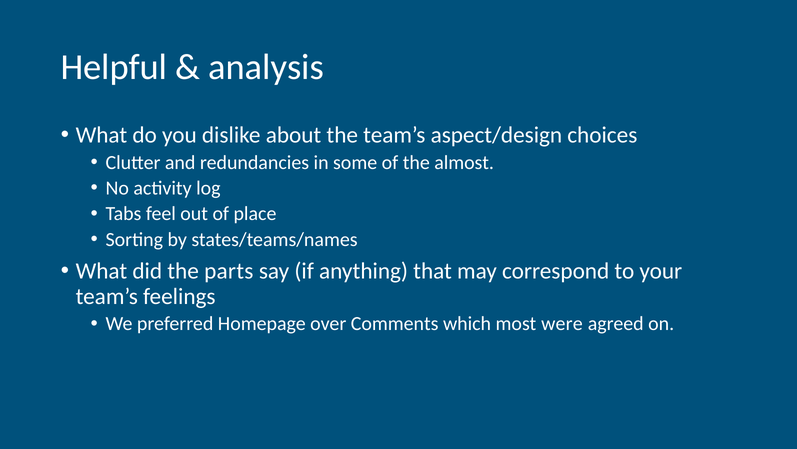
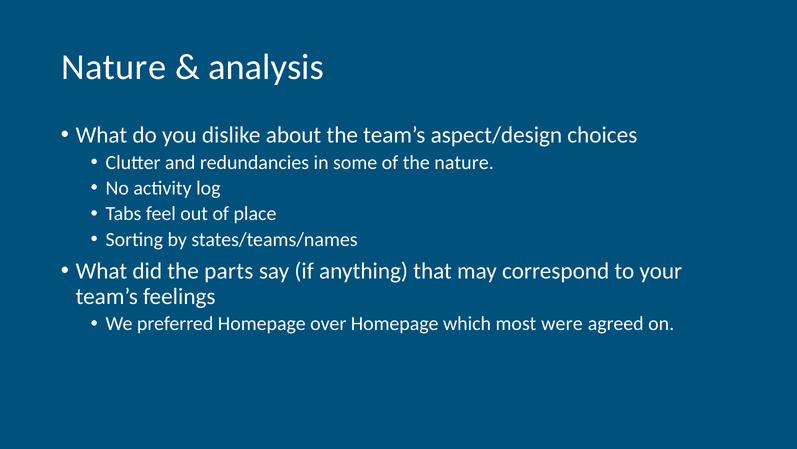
Helpful: Helpful -> Nature (114, 67)
the almost: almost -> nature (464, 162)
over Comments: Comments -> Homepage (395, 323)
